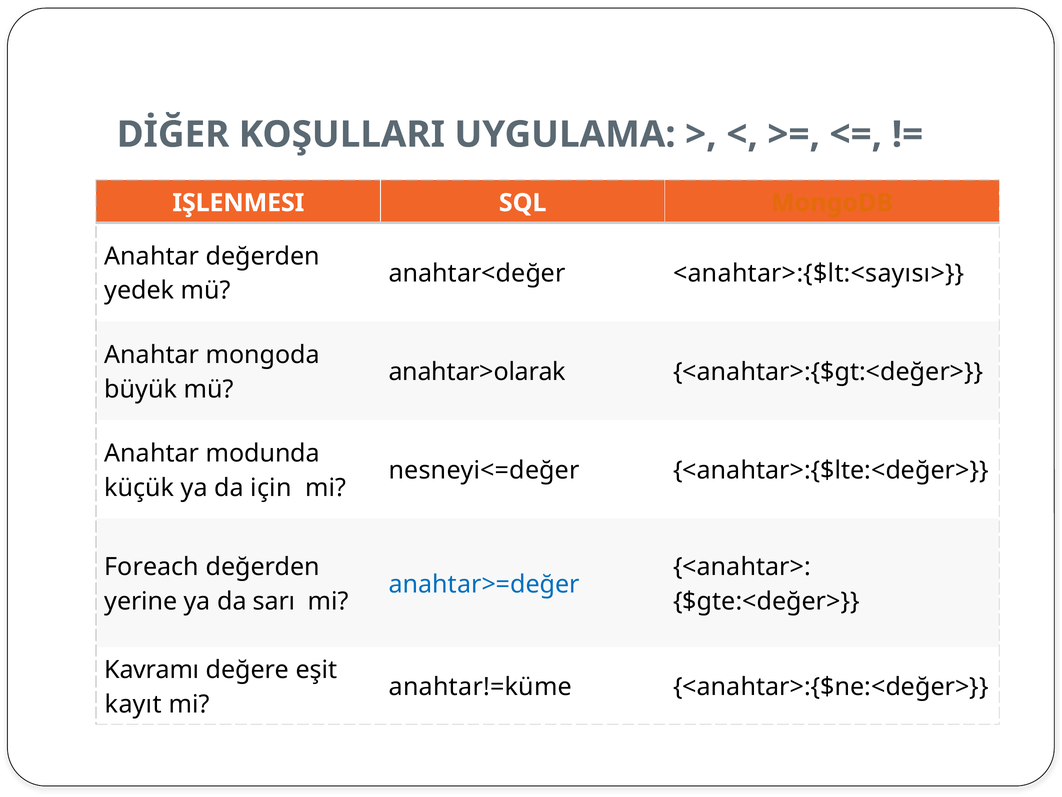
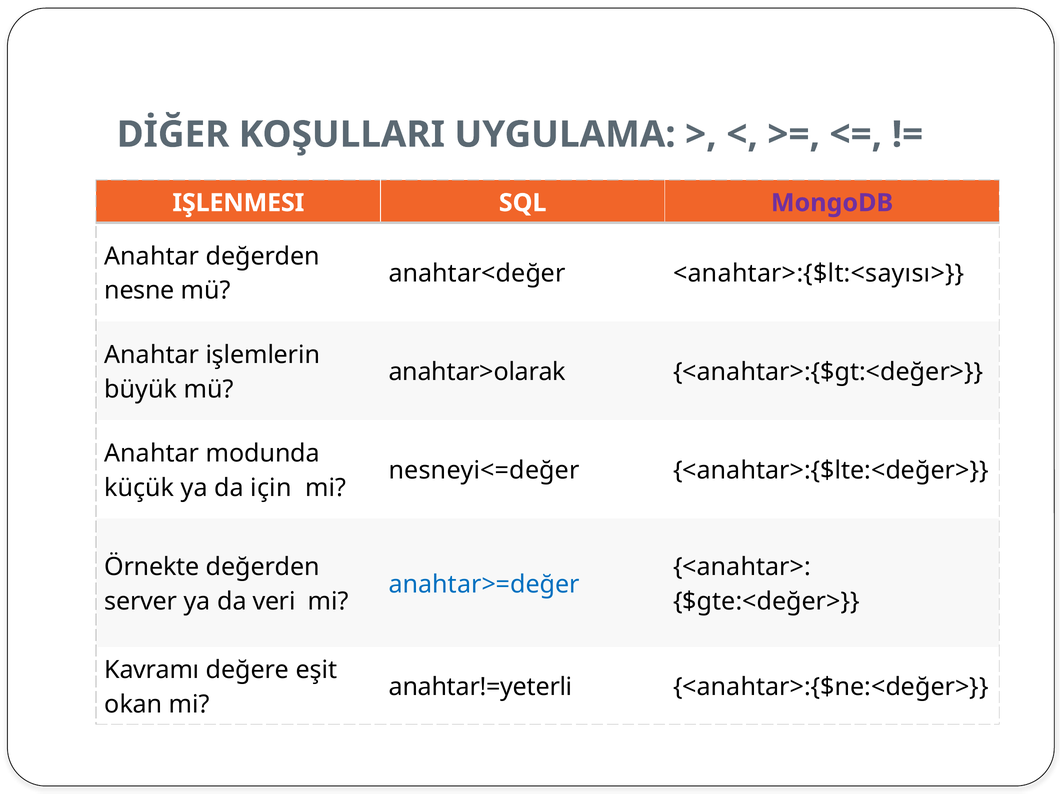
MongoDB colour: orange -> purple (832, 203)
yedek: yedek -> nesne (139, 291)
mongoda: mongoda -> işlemlerin (263, 355)
Foreach: Foreach -> Örnekte (152, 567)
yerine: yerine -> server (141, 601)
sarı: sarı -> veri (274, 601)
anahtar!=küme: anahtar!=küme -> anahtar!=yeterli (481, 687)
kayıt: kayıt -> okan (133, 704)
